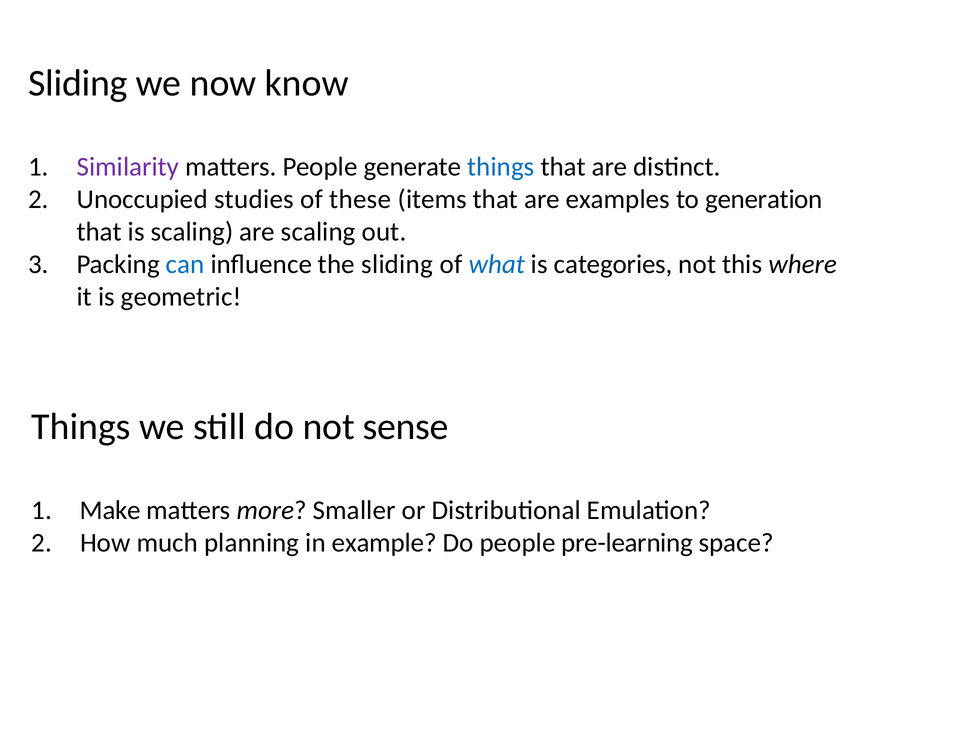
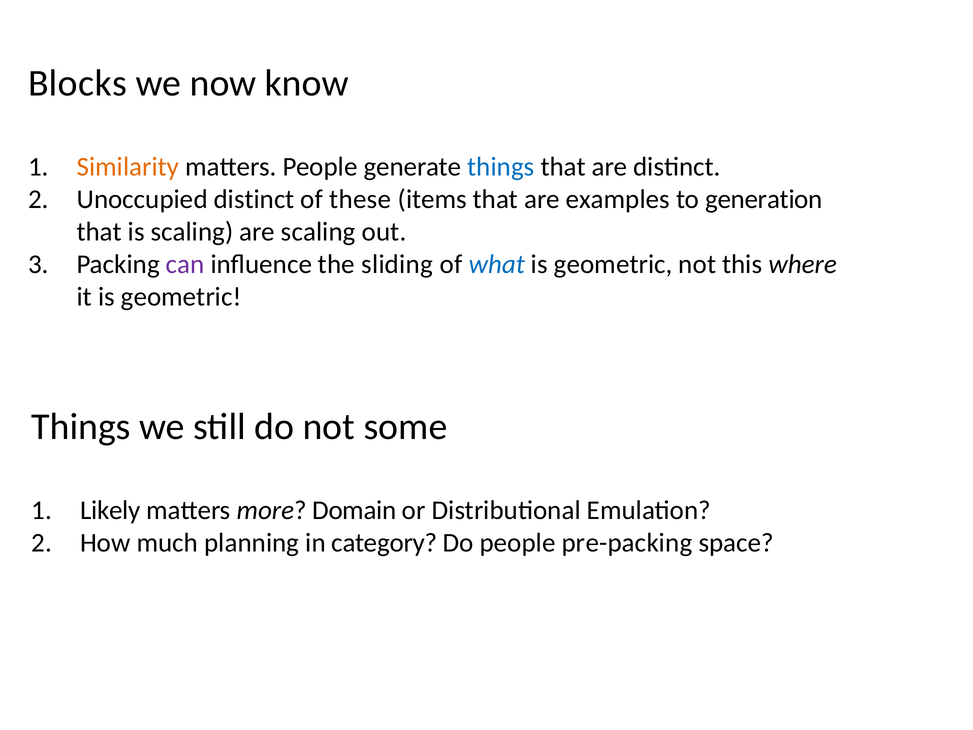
Sliding: Sliding -> Blocks (77, 83)
Similarity colour: purple -> orange (128, 167)
Unoccupied studies: studies -> distinct (254, 199)
can colour: blue -> purple (185, 264)
categories: categories -> geometric (613, 264)
sense: sense -> some (406, 427)
Make: Make -> Likely (110, 510)
Smaller: Smaller -> Domain (354, 510)
example: example -> category (384, 543)
pre-learning: pre-learning -> pre-packing (627, 543)
